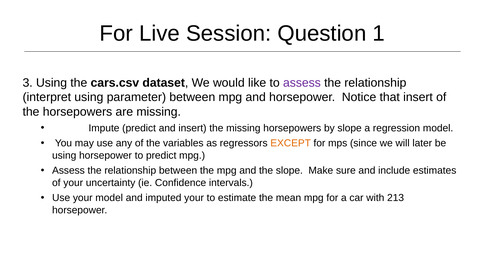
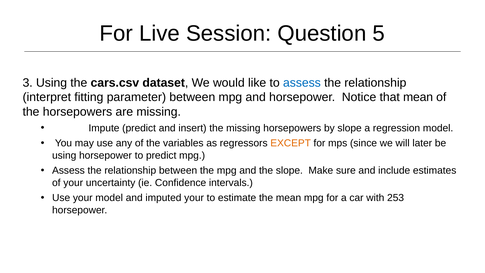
1: 1 -> 5 (379, 33)
assess colour: purple -> blue (302, 83)
interpret using: using -> fitting (89, 97)
that insert: insert -> mean (418, 97)
213: 213 -> 253 (396, 198)
